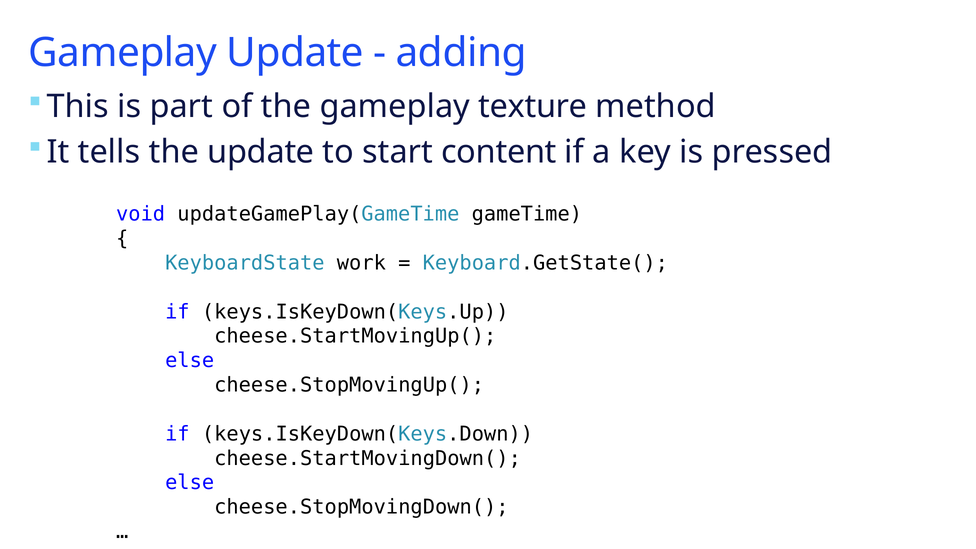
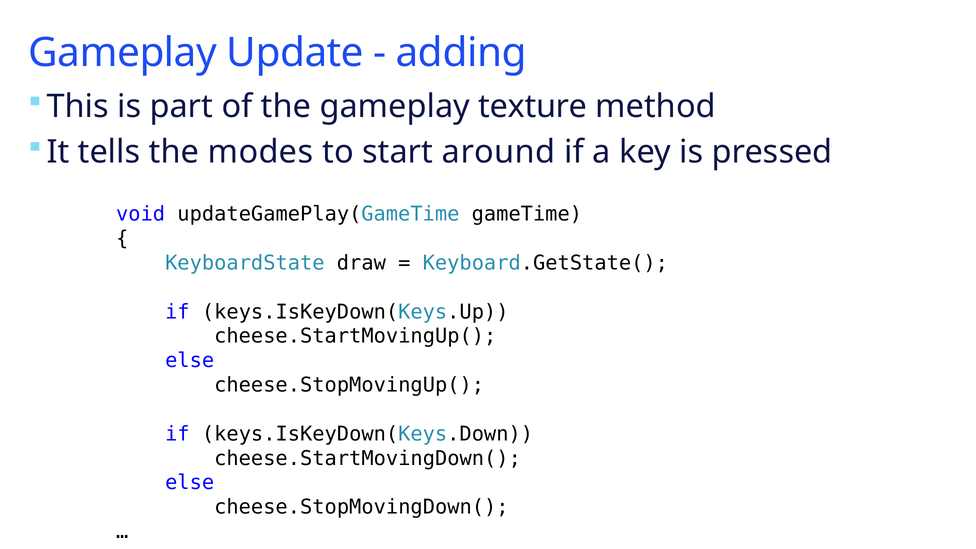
the update: update -> modes (261, 152)
content: content -> around (499, 152)
work: work -> draw (361, 263)
